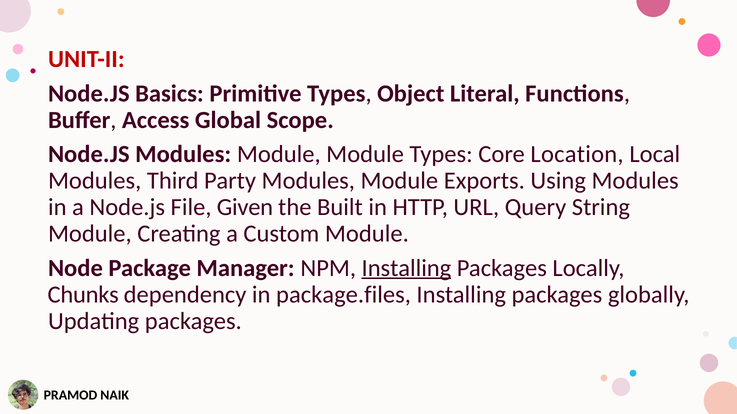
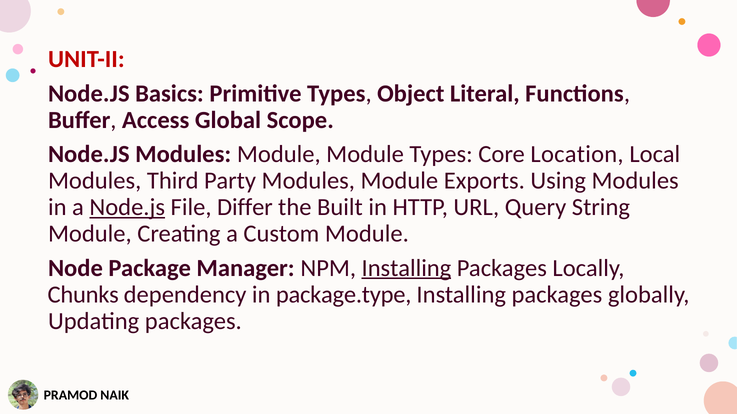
Node.js underline: none -> present (127, 207)
Given: Given -> Differ (245, 207)
package.files: package.files -> package.type (344, 295)
